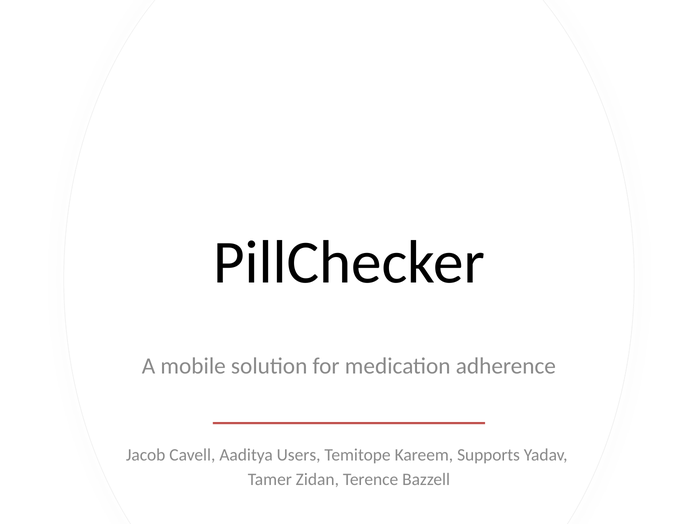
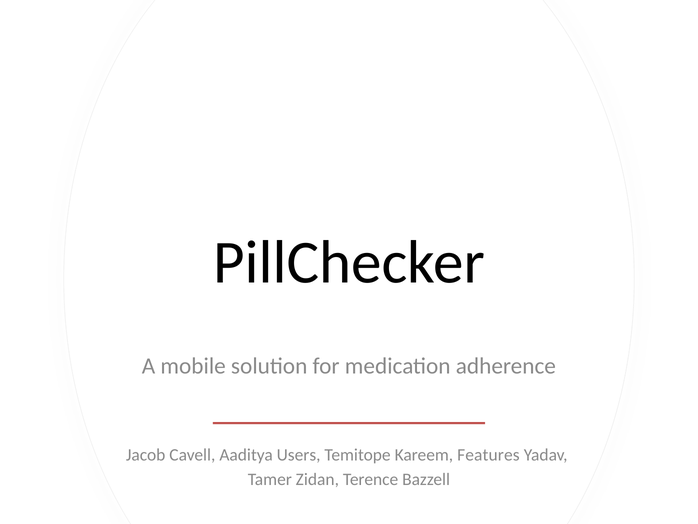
Supports: Supports -> Features (488, 455)
